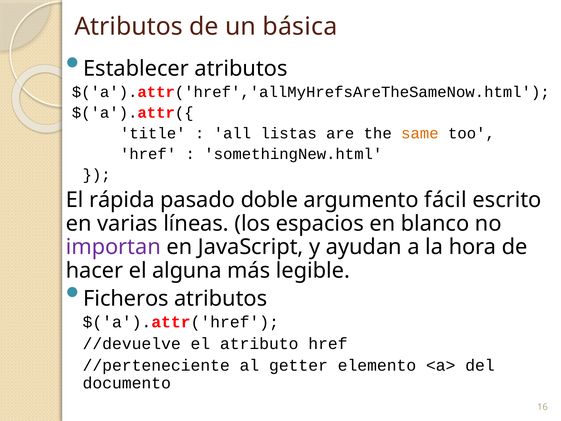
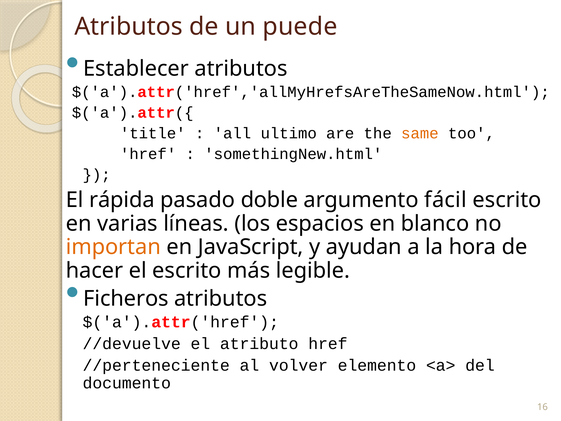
básica: básica -> puede (300, 27)
listas: listas -> ultimo (289, 133)
importan colour: purple -> orange (113, 247)
el alguna: alguna -> escrito (187, 271)
getter: getter -> volver (298, 365)
